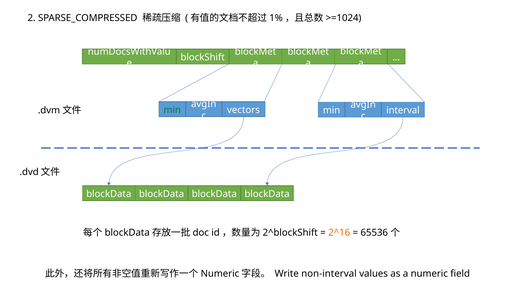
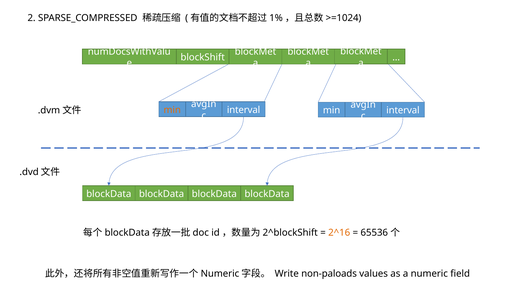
min colour: green -> orange (172, 110)
vectors: vectors -> interval (244, 110)
non-interval: non-interval -> non-paloads (329, 273)
